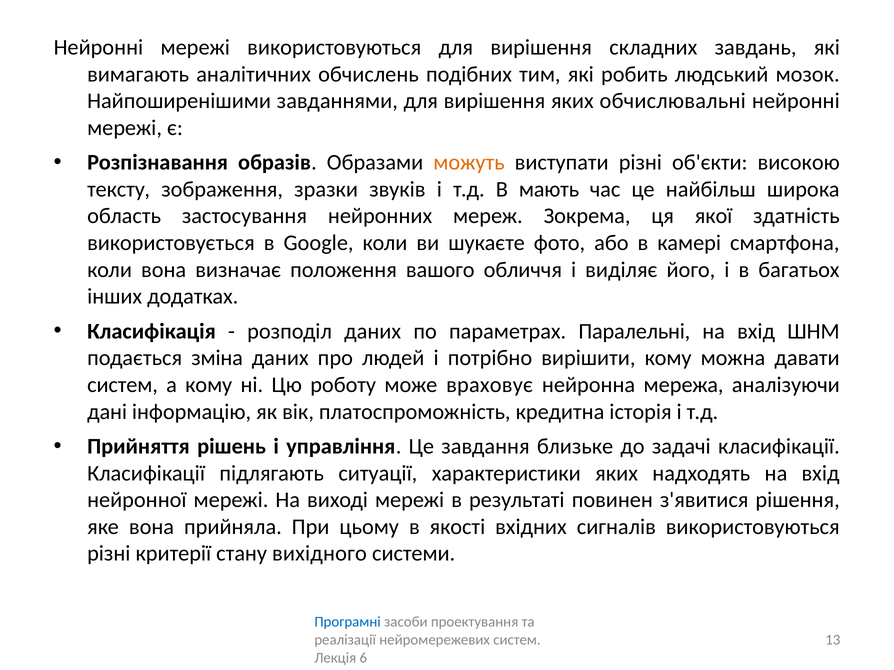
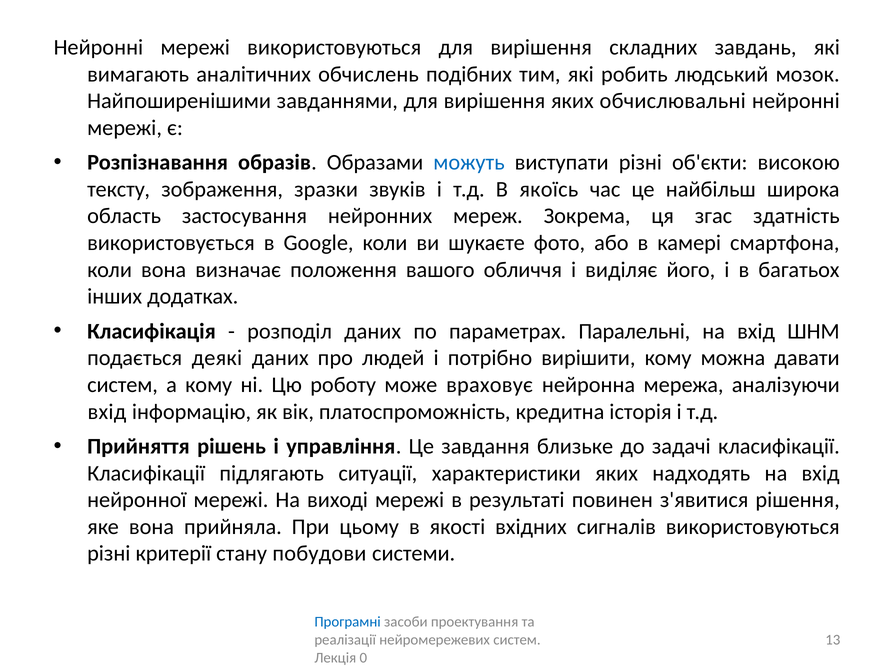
можуть colour: orange -> blue (469, 163)
мають: мають -> якоїсь (549, 189)
якої: якої -> згас (713, 216)
зміна: зміна -> деякі (217, 358)
дані: дані -> вхід (107, 412)
вихідного: вихідного -> побудови (319, 554)
6: 6 -> 0 (363, 658)
